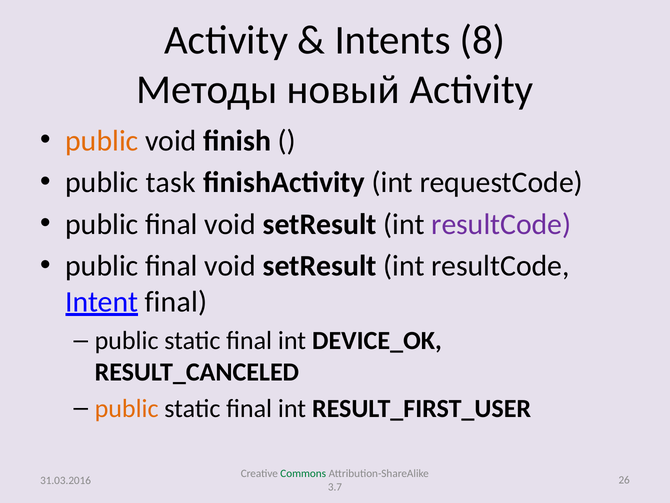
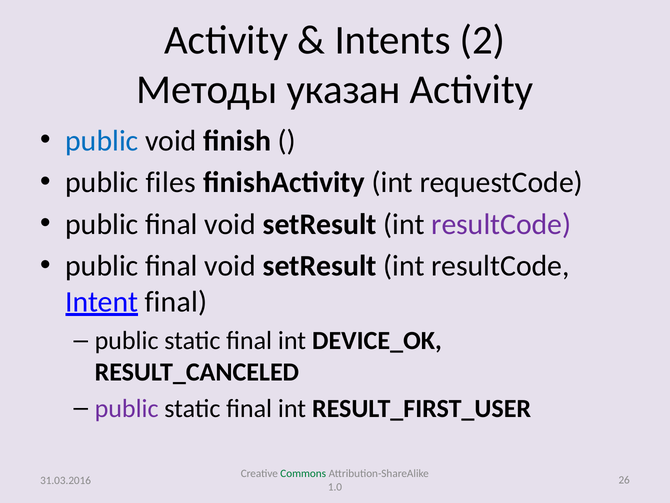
8: 8 -> 2 (483, 40)
новый: новый -> указан (344, 89)
public colour: orange -> blue (102, 141)
task: task -> files (171, 182)
public colour: orange -> purple (127, 408)
3.7: 3.7 -> 1.0 (335, 487)
